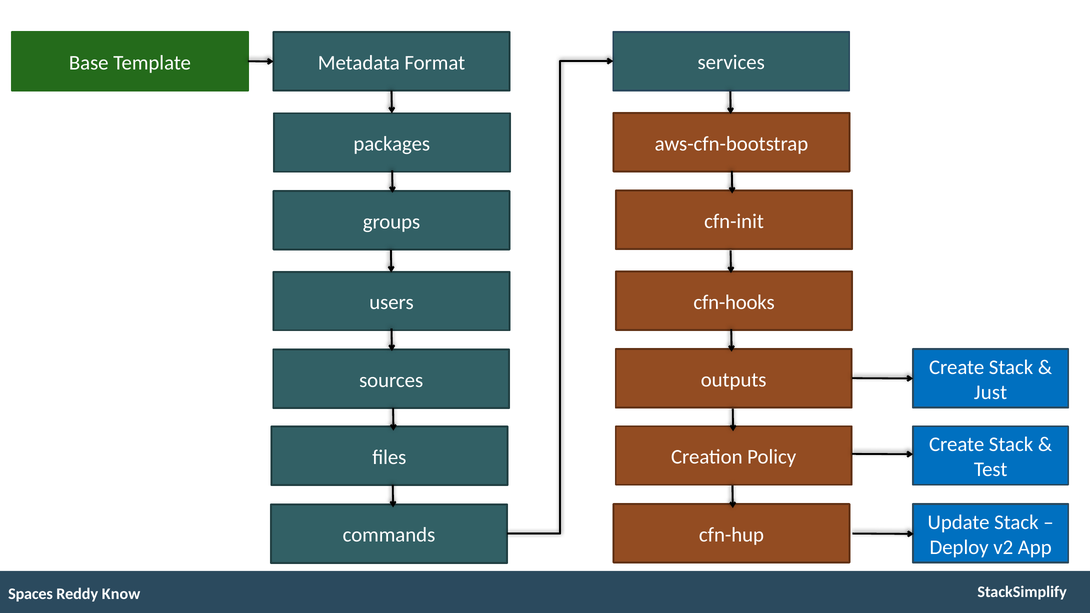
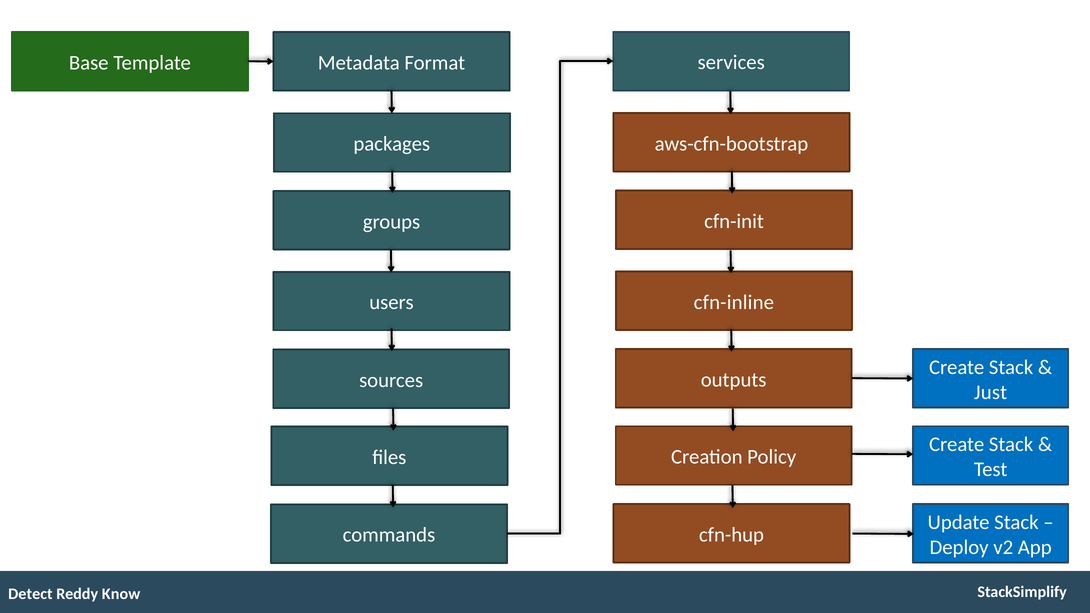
cfn-hooks: cfn-hooks -> cfn-inline (734, 302)
Spaces: Spaces -> Detect (30, 594)
